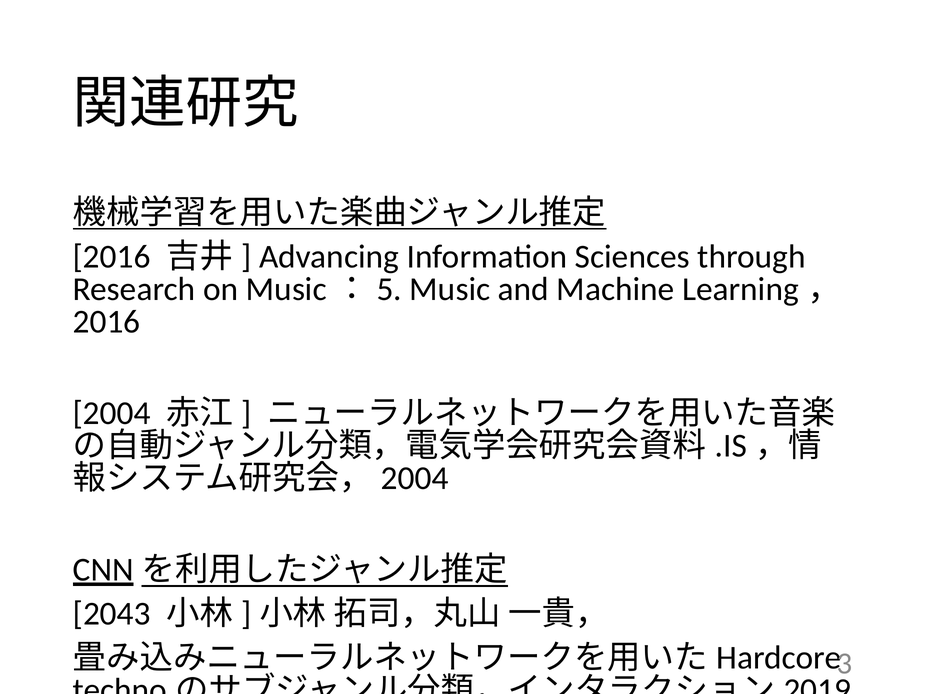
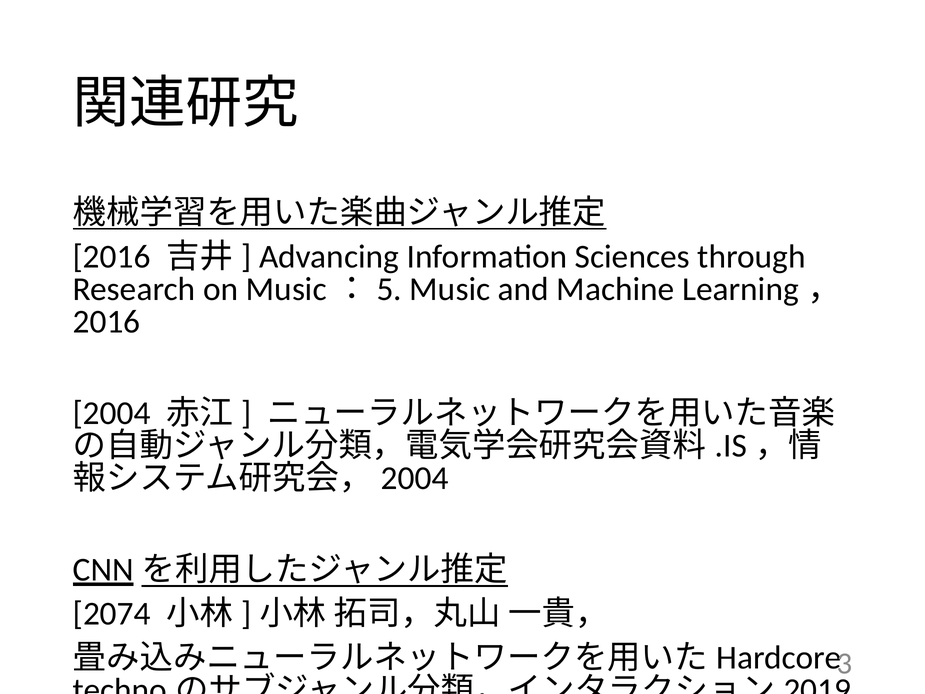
2043: 2043 -> 2074 (112, 614)
